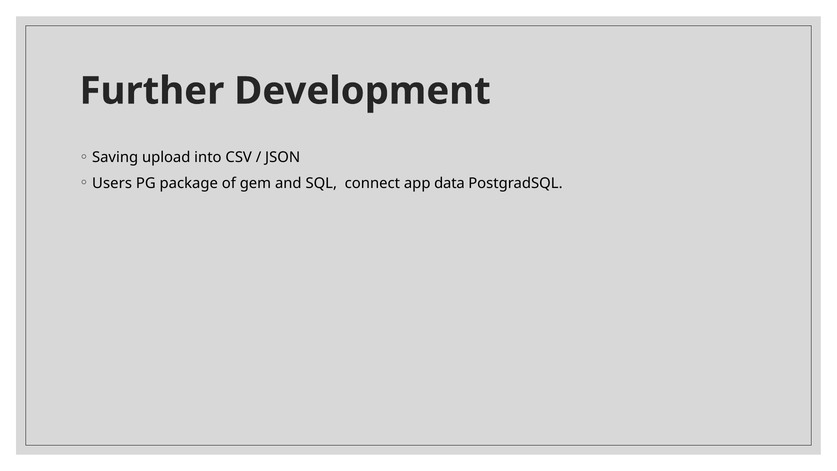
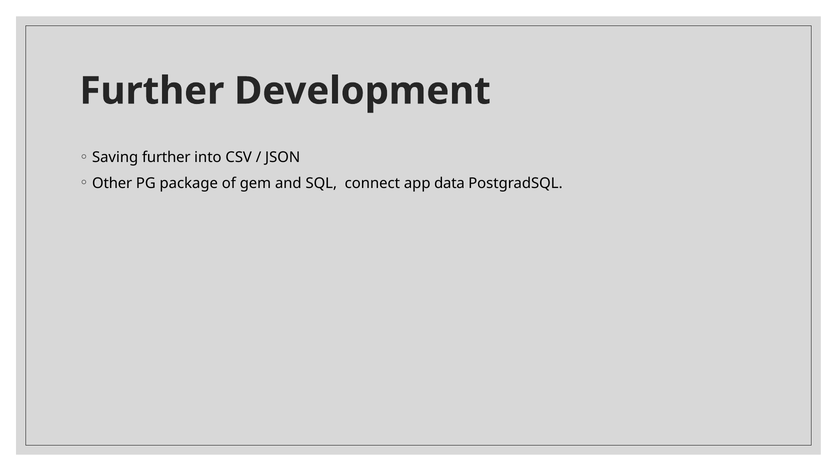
Saving upload: upload -> further (166, 157)
Users: Users -> Other (112, 183)
